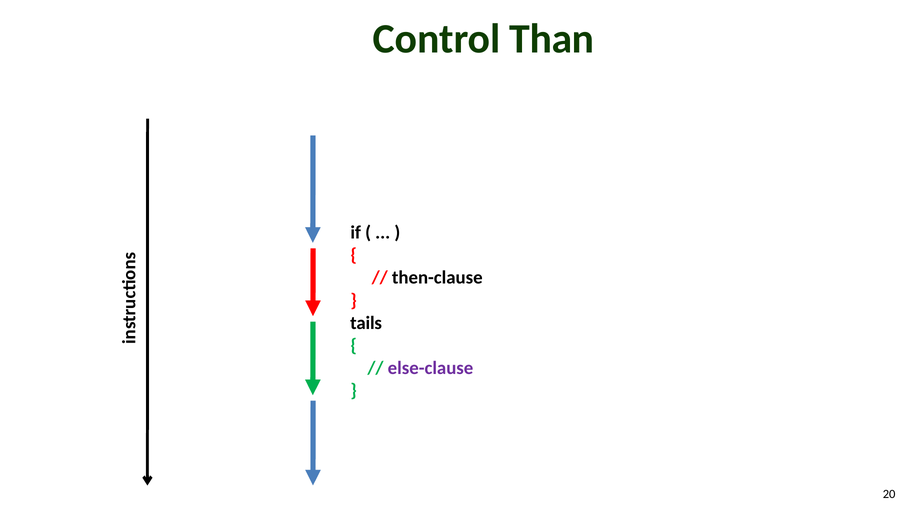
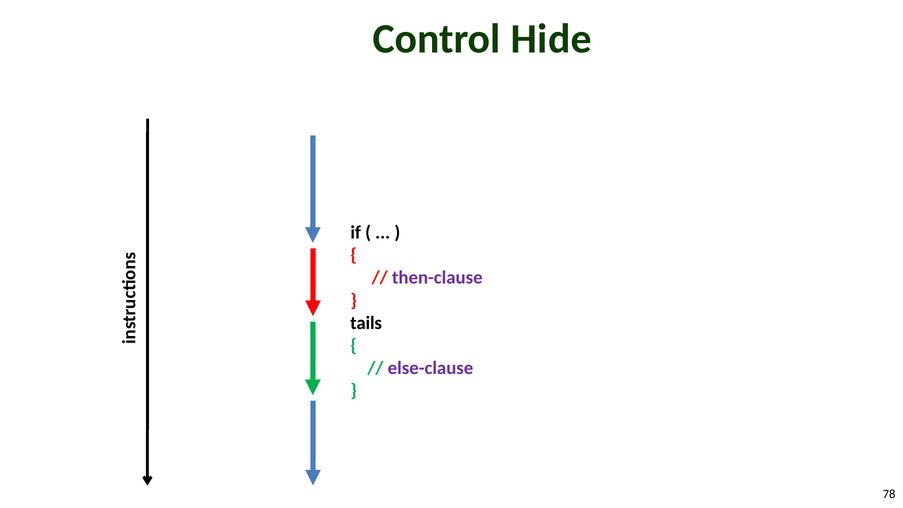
Than: Than -> Hide (551, 39)
then-clause colour: black -> purple (437, 278)
20: 20 -> 78 (889, 494)
